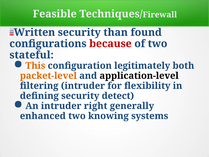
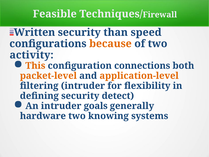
found: found -> speed (146, 32)
because colour: red -> orange (110, 44)
stateful: stateful -> activity (32, 55)
legitimately: legitimately -> connections (142, 66)
application-level colour: black -> orange (139, 76)
right: right -> goals (96, 106)
enhanced: enhanced -> hardware (43, 116)
